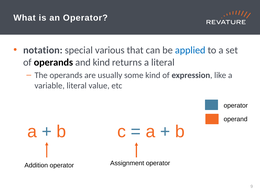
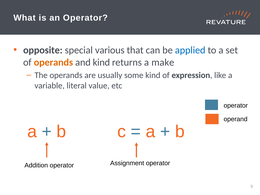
notation: notation -> opposite (43, 50)
operands colour: black -> orange (53, 62)
a literal: literal -> make (163, 62)
